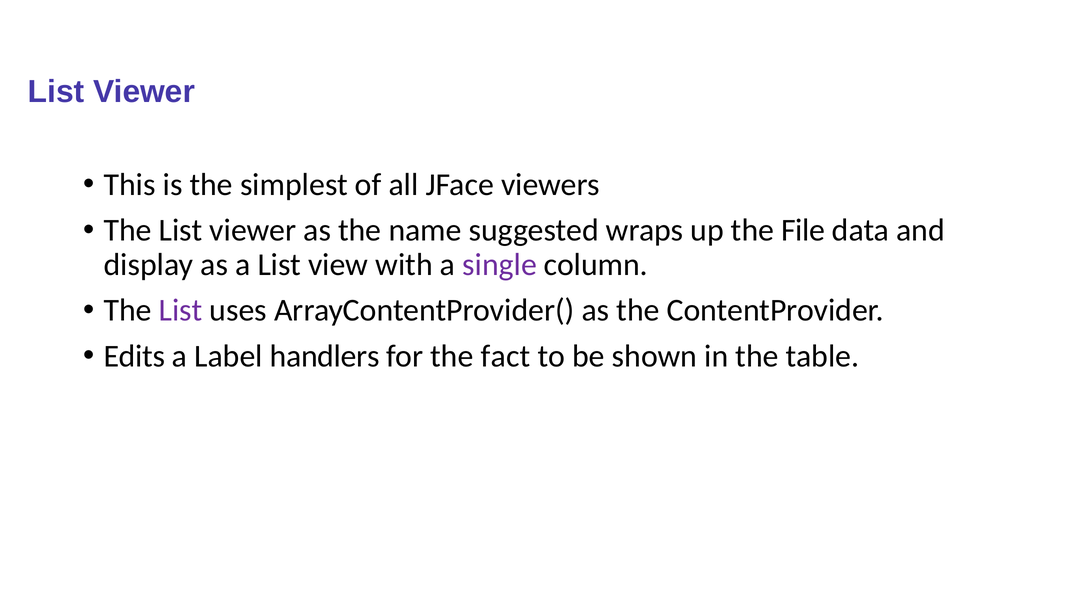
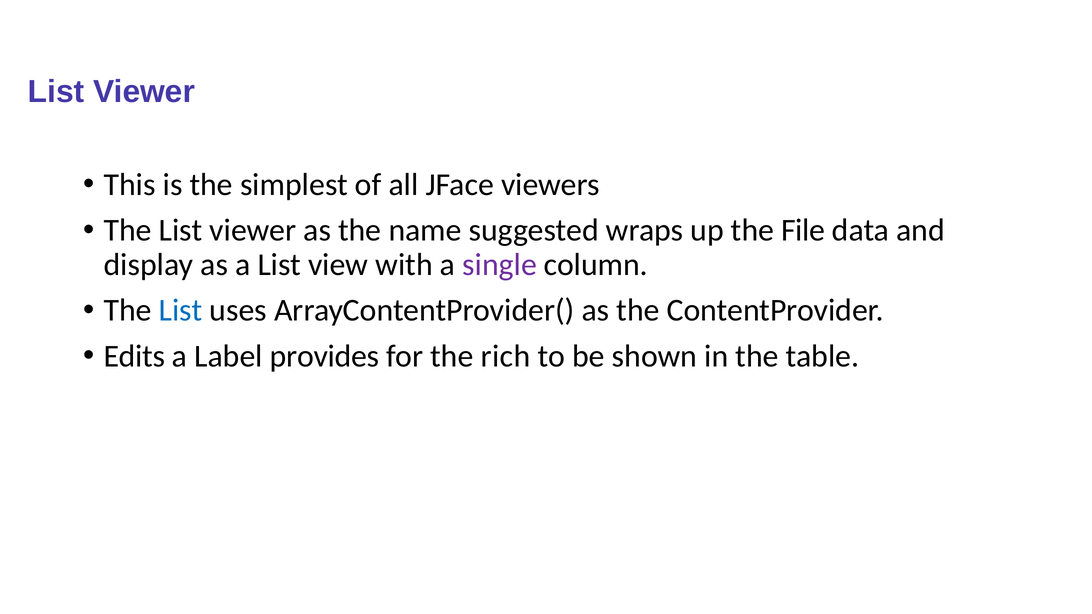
List colour: purple -> blue (181, 311)
handlers: handlers -> provides (325, 356)
fact: fact -> rich (506, 356)
